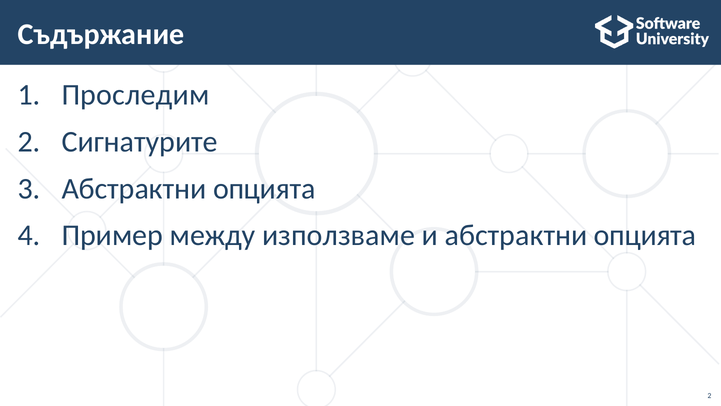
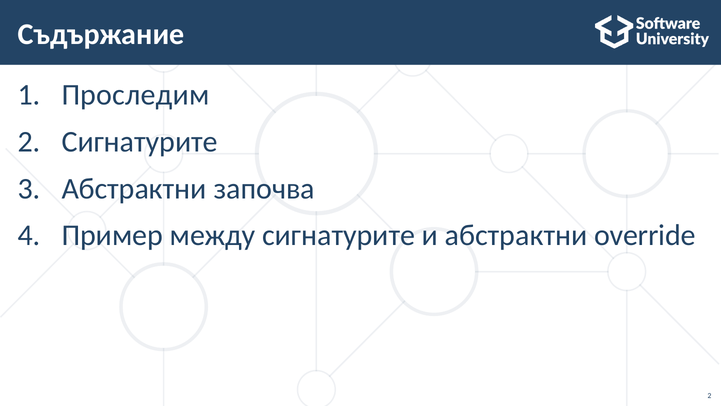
опцията: опцията -> започва (264, 188)
между използваме: използваме -> сигнатурите (339, 235)
и абстрактни опцията: опцията -> override (645, 235)
